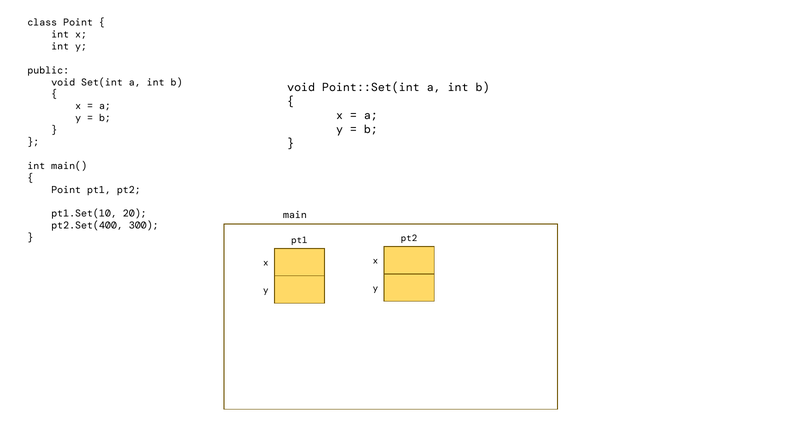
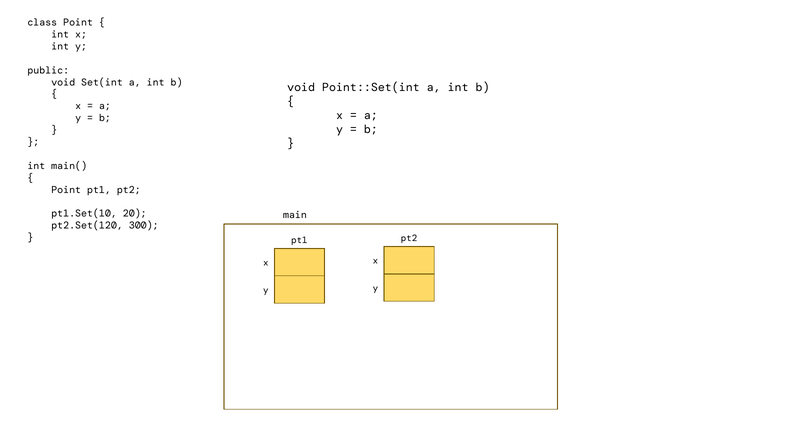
pt2.Set(400: pt2.Set(400 -> pt2.Set(120 (87, 225)
